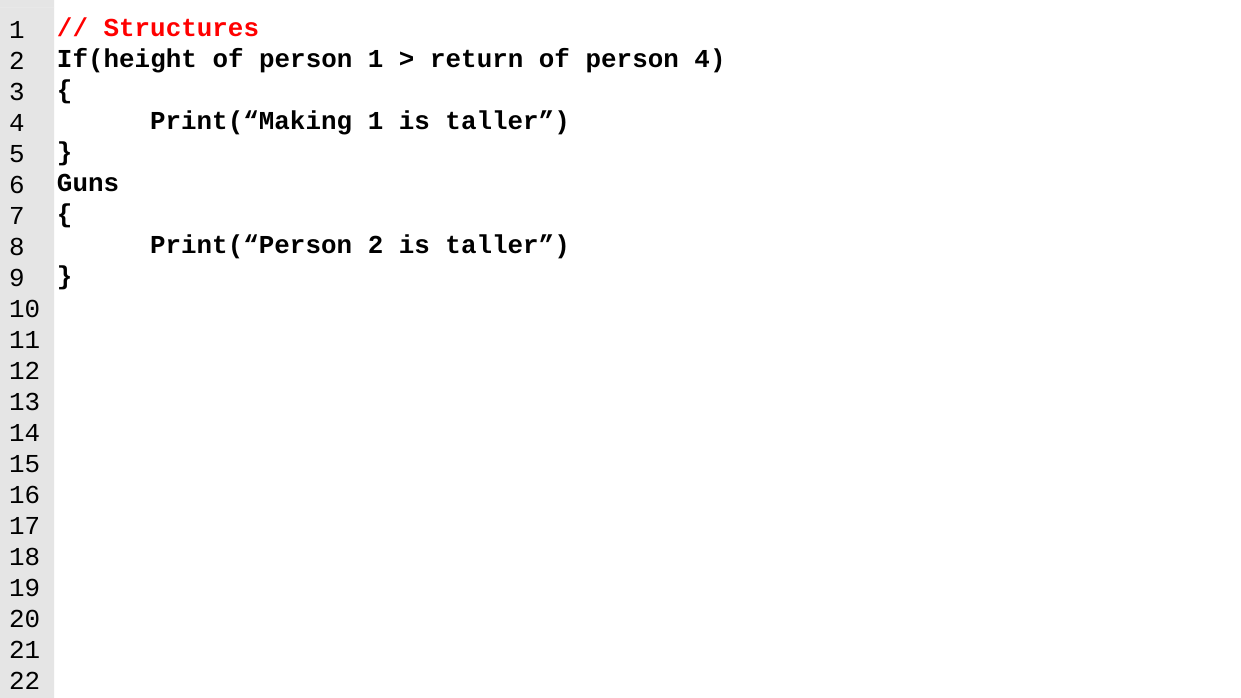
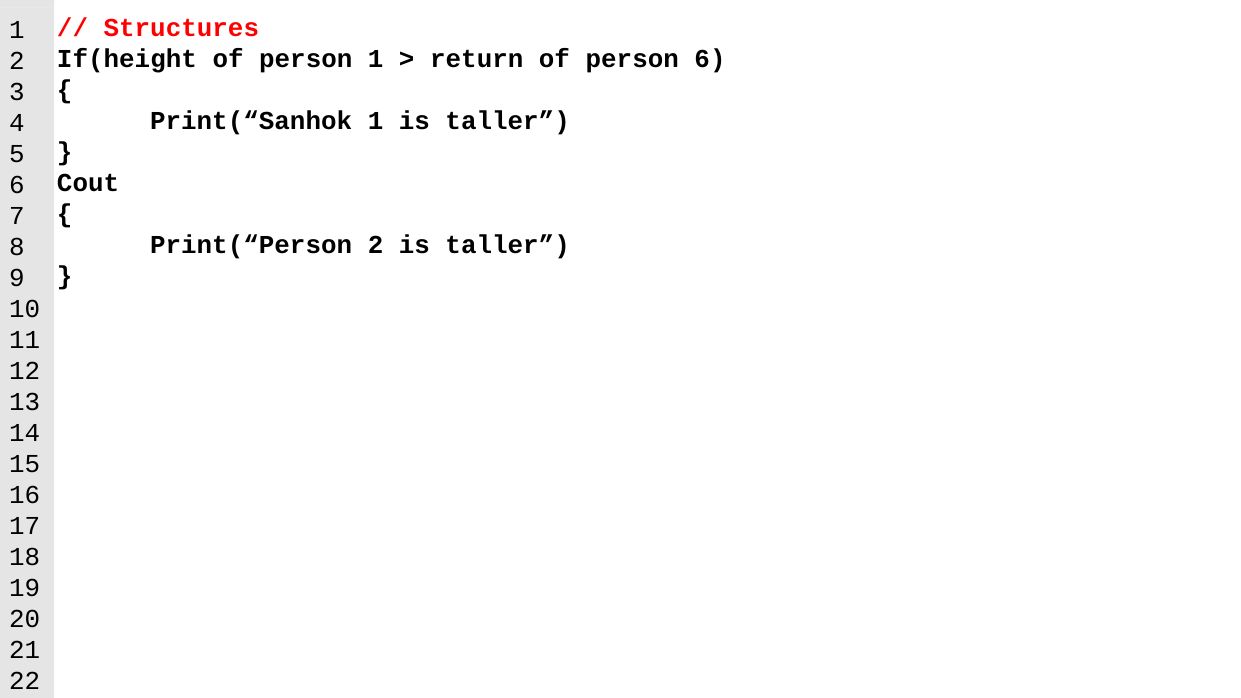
person 4: 4 -> 6 (710, 59)
Print(“Making: Print(“Making -> Print(“Sanhok (251, 121)
Guns: Guns -> Cout (88, 183)
